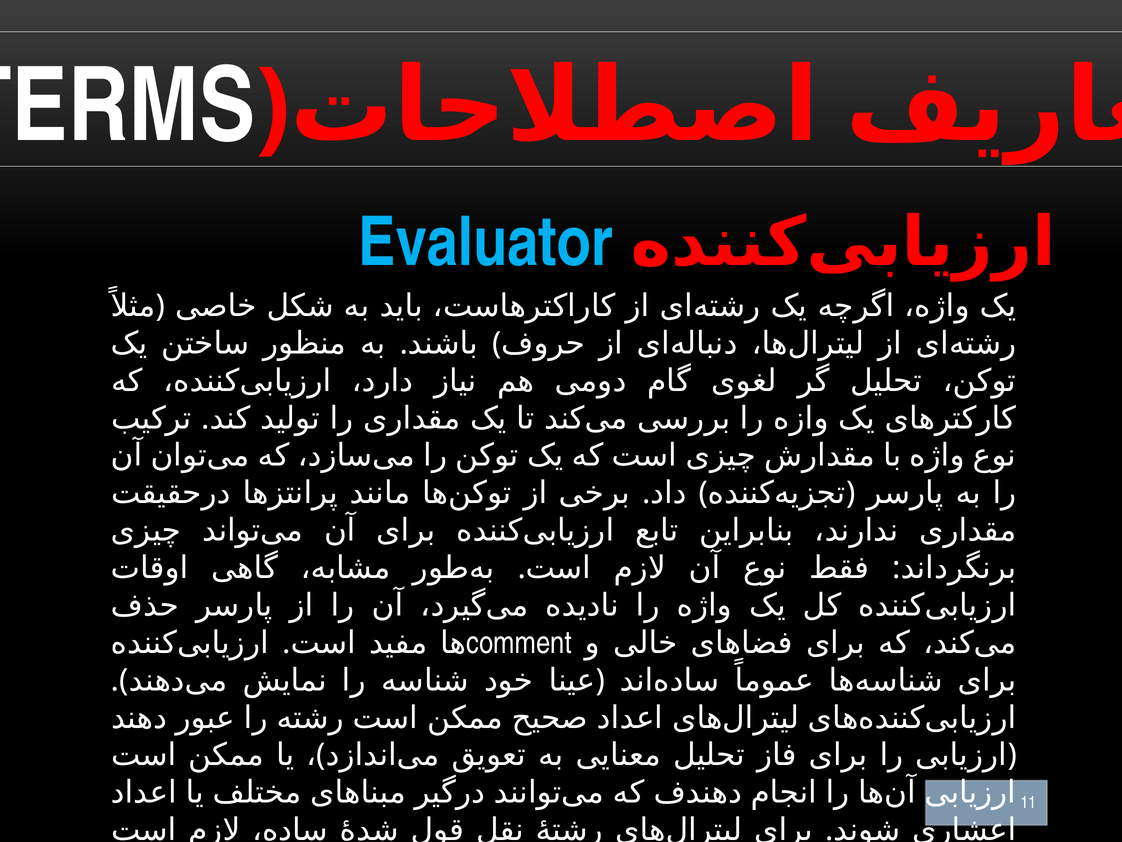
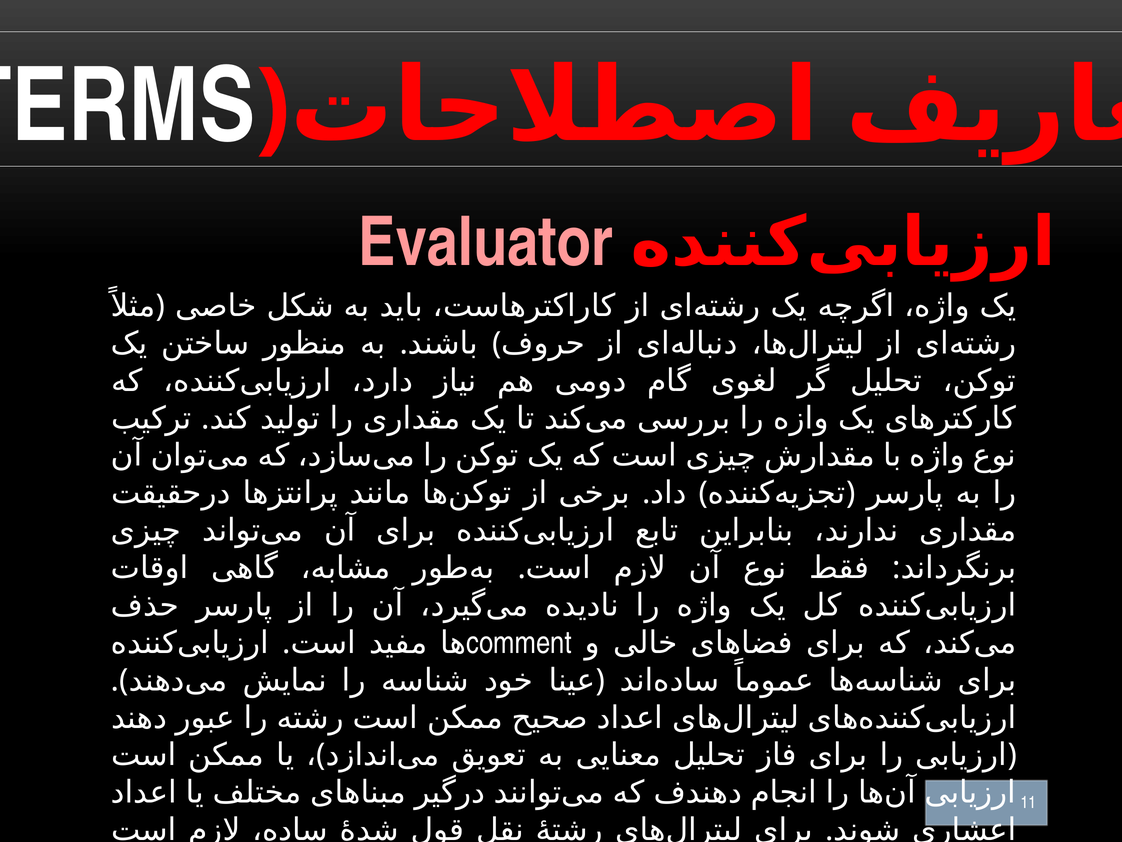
Evaluator colour: light blue -> pink (486, 242)
